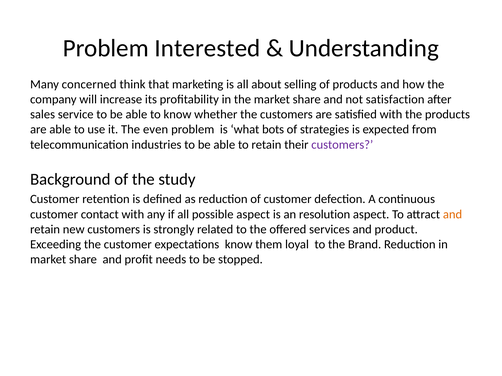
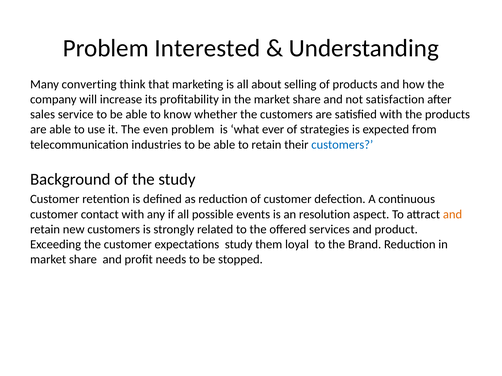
concerned: concerned -> converting (89, 85)
bots: bots -> ever (273, 130)
customers colour: purple -> blue (342, 145)
possible aspect: aspect -> events (253, 214)
expectations know: know -> study (239, 245)
